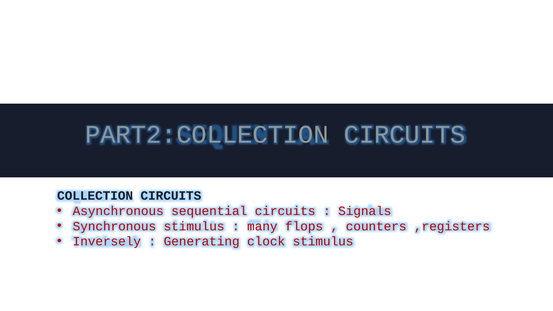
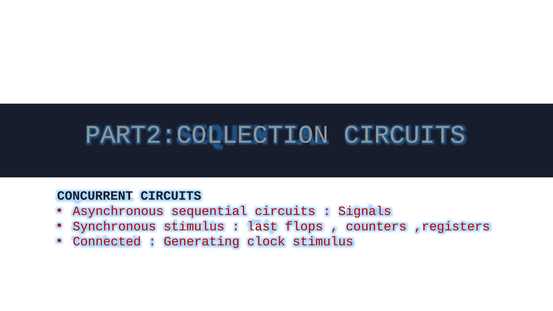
COLLECTION: COLLECTION -> CONCURRENT (95, 196)
many: many -> last (262, 226)
Inversely: Inversely -> Connected (107, 241)
